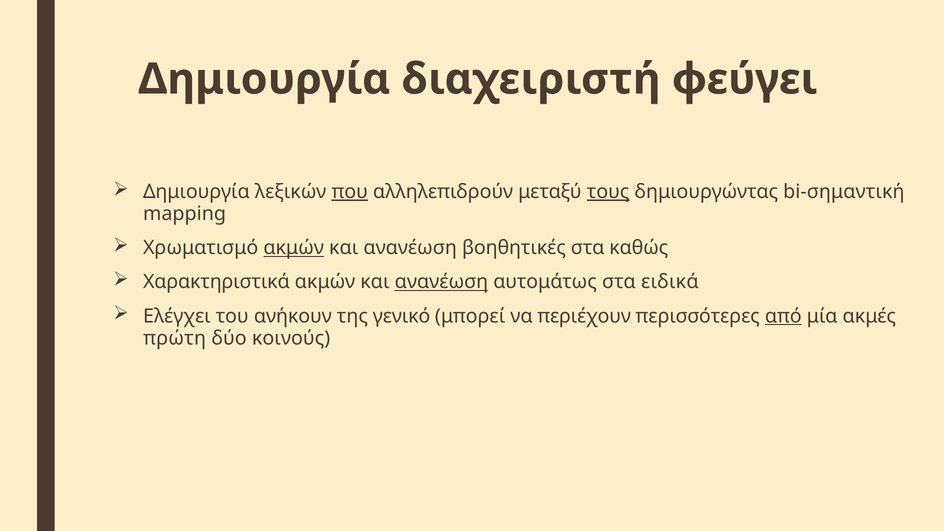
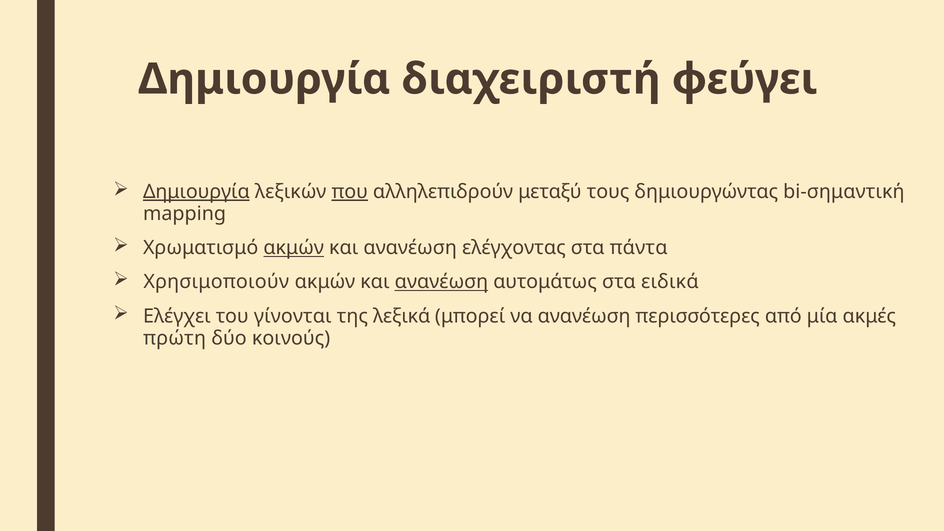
Δημιουργία underline: none -> present (196, 192)
τους underline: present -> none (608, 192)
βοηθητικές: βοηθητικές -> ελέγχοντας (514, 248)
καθώς: καθώς -> πάντα (639, 248)
Χαρακτηριστικά: Χαρακτηριστικά -> Χρησιμοποιούν (216, 282)
ανήκουν: ανήκουν -> γίνονται (293, 316)
γενικό: γενικό -> λεξικά (402, 316)
να περιέχουν: περιέχουν -> ανανέωση (584, 316)
από underline: present -> none (783, 316)
